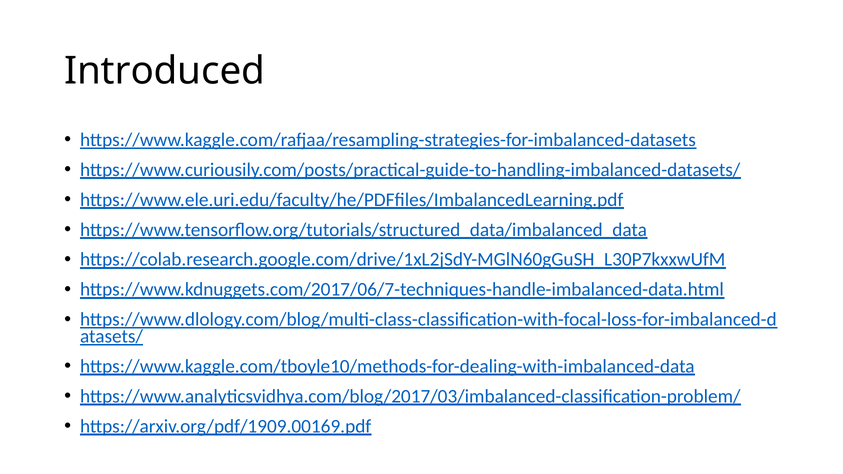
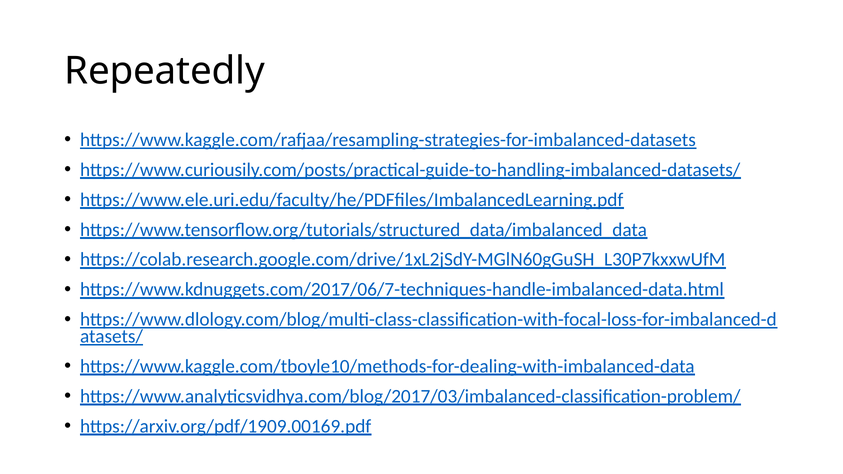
Introduced: Introduced -> Repeatedly (165, 71)
